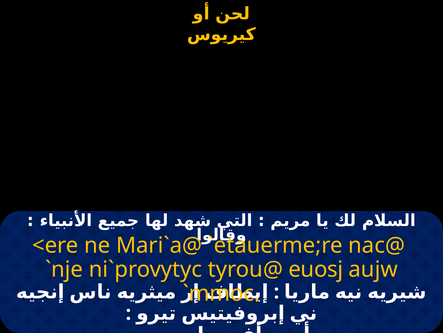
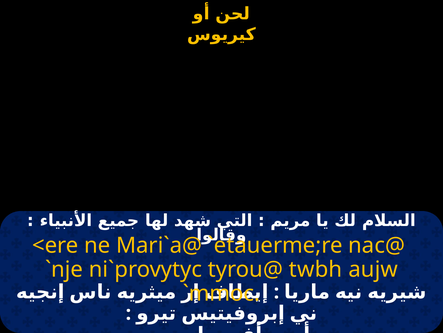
euosj: euosj -> twbh (316, 269)
